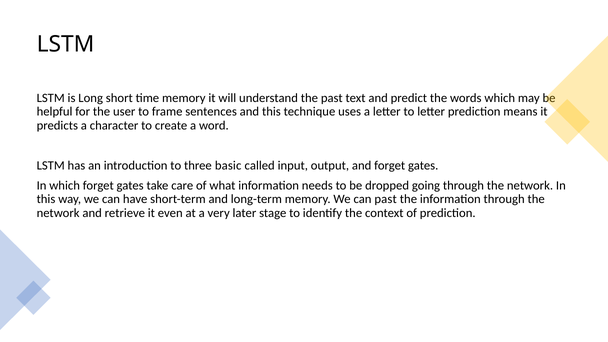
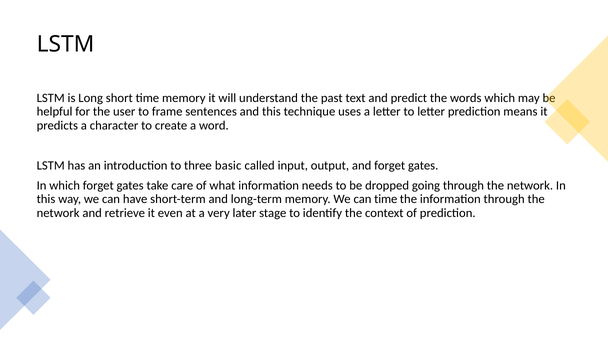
can past: past -> time (386, 199)
